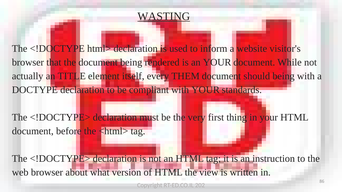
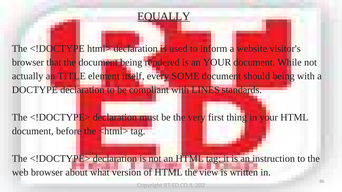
WASTING: WASTING -> EQUALLY (164, 16)
THEM: THEM -> SOME (185, 76)
with YOUR: YOUR -> LINES (206, 90)
